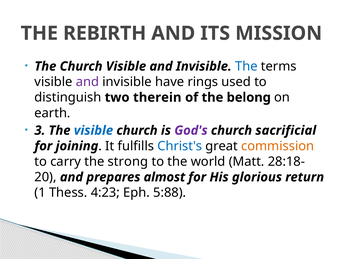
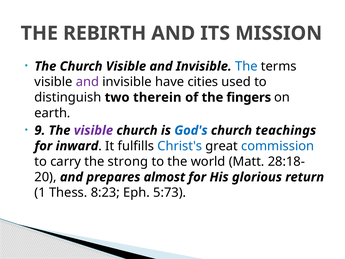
rings: rings -> cities (203, 82)
belong: belong -> fingers (249, 97)
3: 3 -> 9 (40, 130)
visible colour: blue -> purple (93, 130)
God's colour: purple -> blue (191, 130)
sacrificial: sacrificial -> teachings (286, 130)
joining: joining -> inward (77, 146)
commission colour: orange -> blue (278, 146)
4:23: 4:23 -> 8:23 (105, 192)
5:88: 5:88 -> 5:73 (170, 192)
